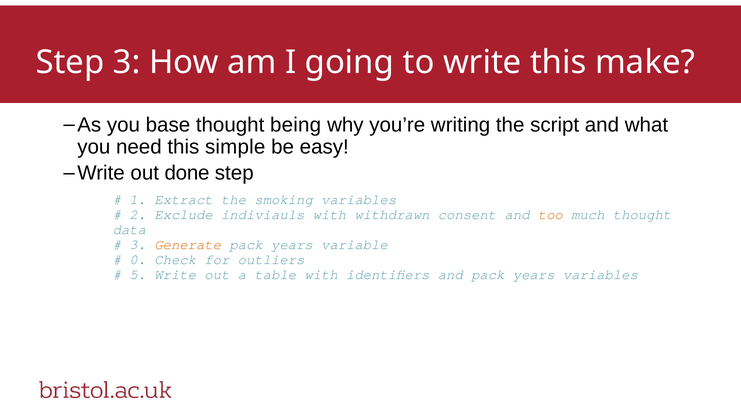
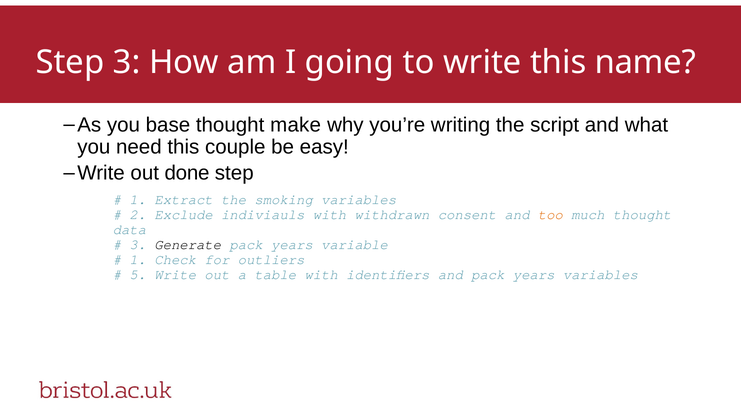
make: make -> name (645, 62)
being: being -> make (296, 125)
simple: simple -> couple (235, 147)
Generate colour: orange -> black (188, 244)
0: 0 -> 1 (138, 259)
